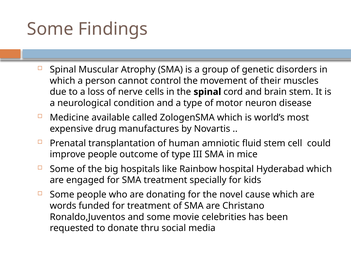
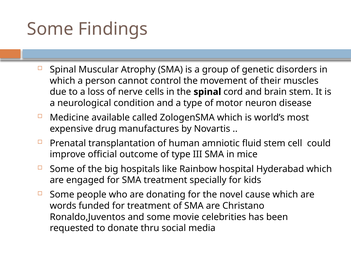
improve people: people -> official (102, 154)
